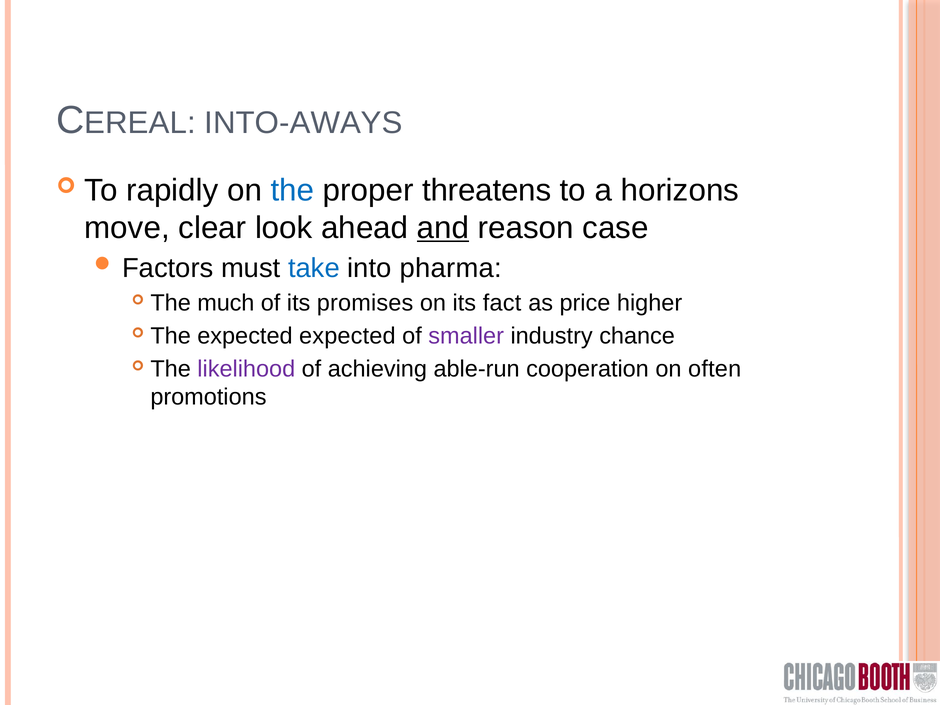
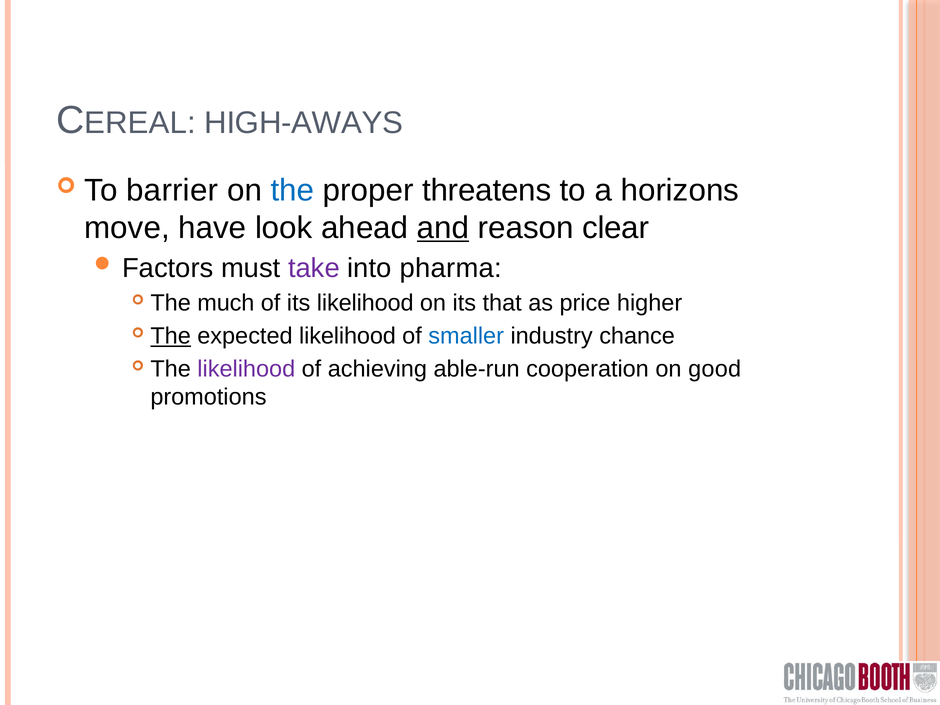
INTO-AWAYS: INTO-AWAYS -> HIGH-AWAYS (304, 123)
rapidly: rapidly -> barrier (172, 190)
clear: clear -> have (212, 228)
case: case -> clear (616, 228)
take colour: blue -> purple (314, 268)
its promises: promises -> likelihood (365, 303)
fact: fact -> that (502, 303)
The underline: none -> present (171, 336)
expected expected: expected -> likelihood (348, 336)
smaller colour: purple -> blue (466, 336)
often: often -> good (715, 369)
